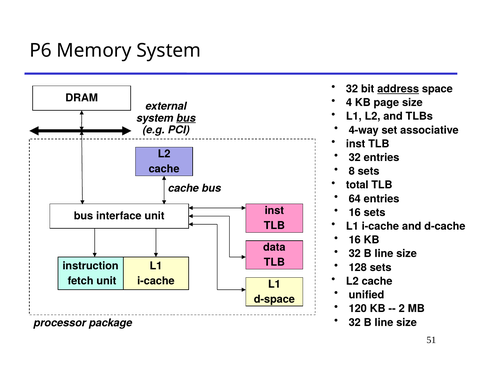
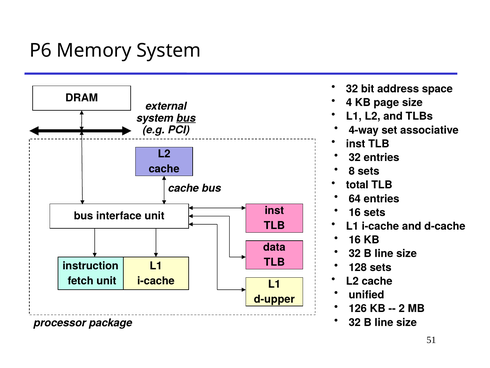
address underline: present -> none (398, 89)
d-space: d-space -> d-upper (274, 299)
120: 120 -> 126 (358, 308)
